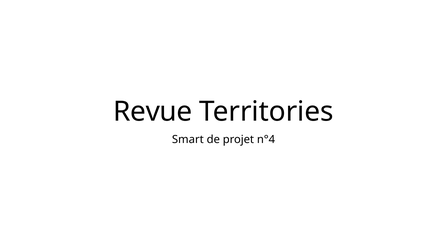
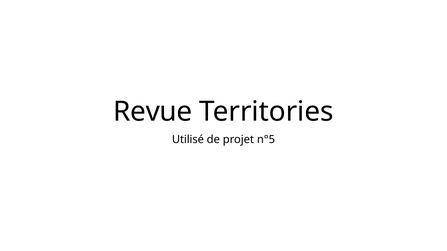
Smart: Smart -> Utilisé (188, 140)
n°4: n°4 -> n°5 (266, 140)
